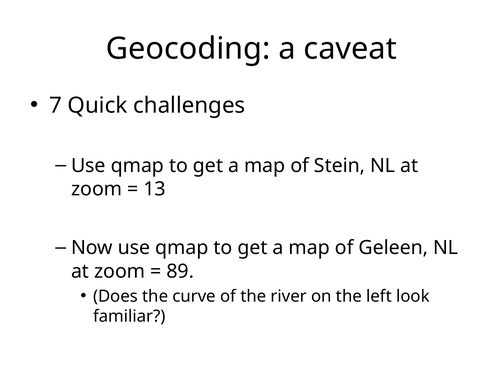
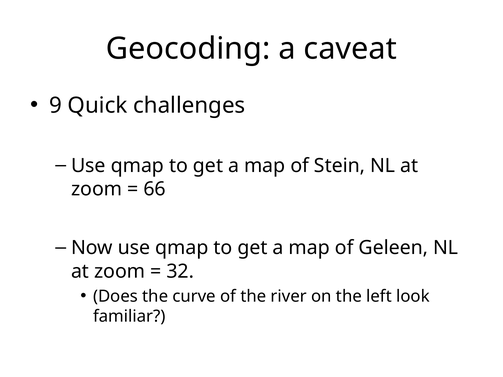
7: 7 -> 9 (55, 106)
13: 13 -> 66 (155, 189)
89: 89 -> 32 (180, 271)
